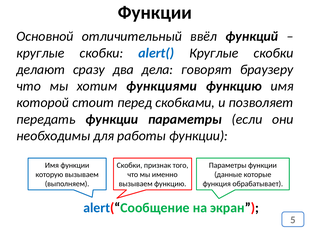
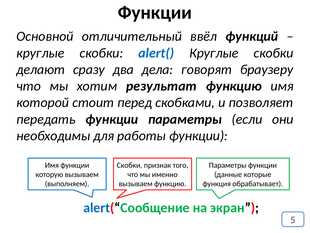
функциями: функциями -> результат (161, 86)
